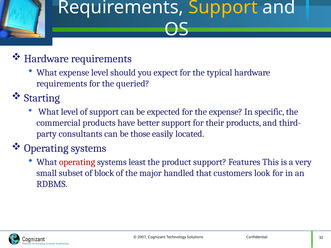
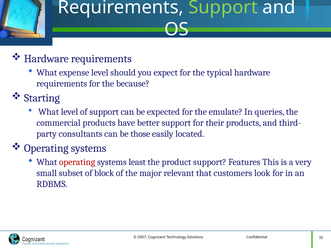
Support colour: yellow -> light green (223, 7)
queried: queried -> because (133, 84)
the expense: expense -> emulate (226, 112)
specific: specific -> queries (269, 112)
handled: handled -> relevant (179, 173)
